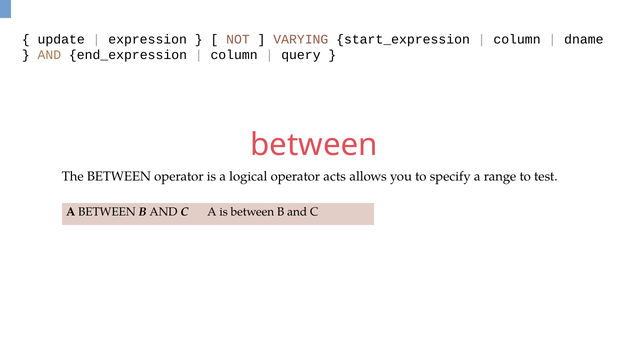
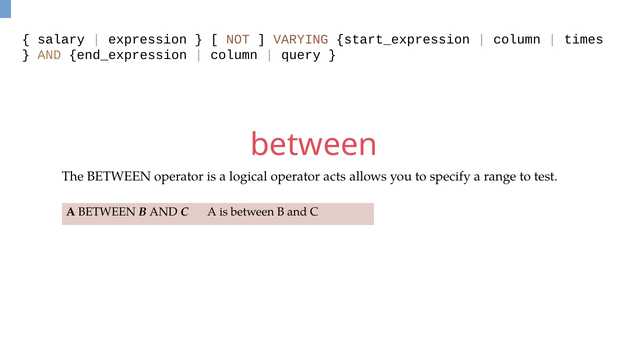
update: update -> salary (61, 39)
dname: dname -> times (584, 39)
